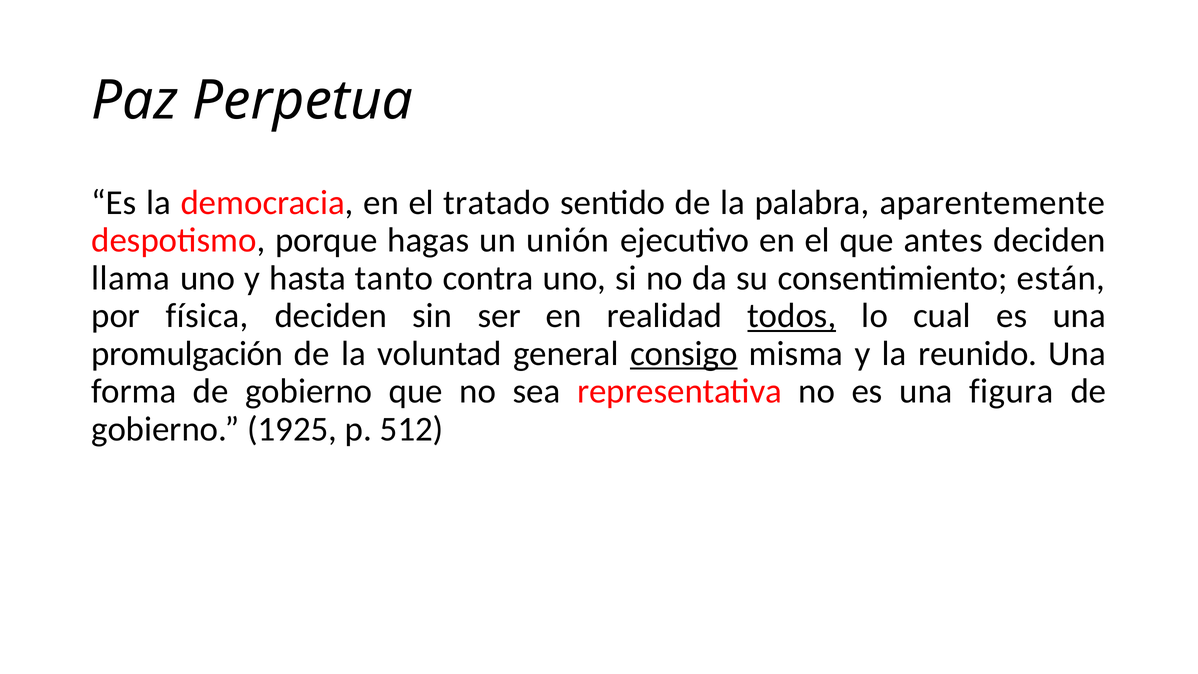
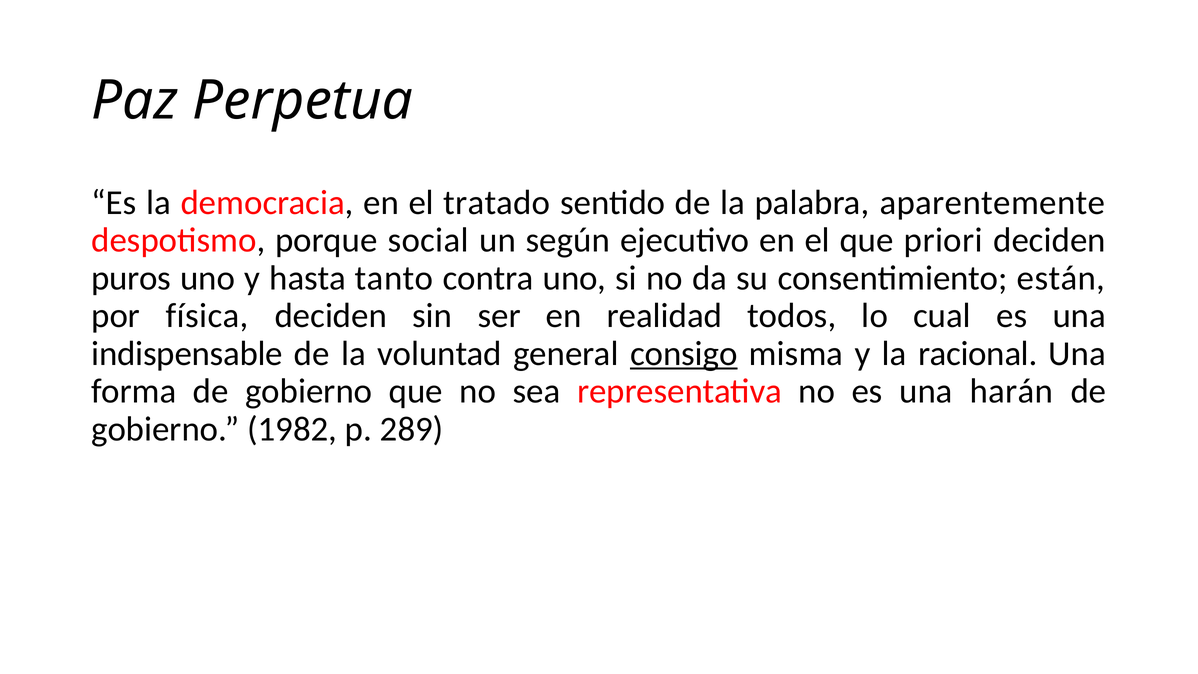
hagas: hagas -> social (428, 240)
unión: unión -> según (568, 240)
antes: antes -> priori (943, 240)
llama: llama -> puros (131, 278)
todos underline: present -> none (792, 316)
promulgación: promulgación -> indispensable (187, 354)
reunido: reunido -> racional (978, 354)
figura: figura -> harán (1011, 391)
1925: 1925 -> 1982 (292, 429)
512: 512 -> 289 (412, 429)
